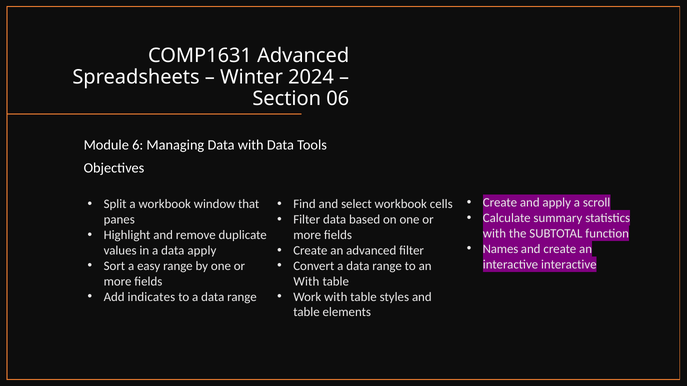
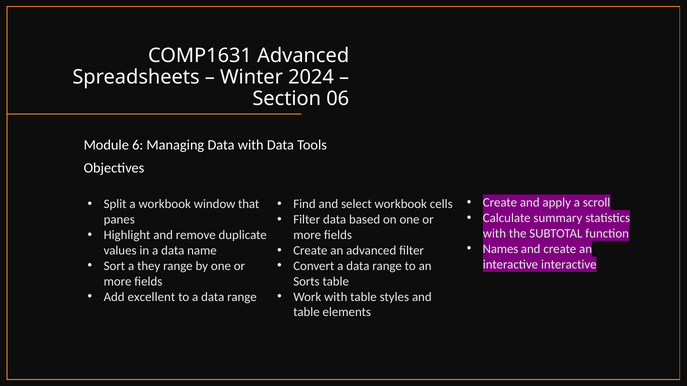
data apply: apply -> name (202, 251)
easy: easy -> they (149, 266)
With: With -> Sorts (306, 282)
indicates: indicates -> excellent (151, 297)
